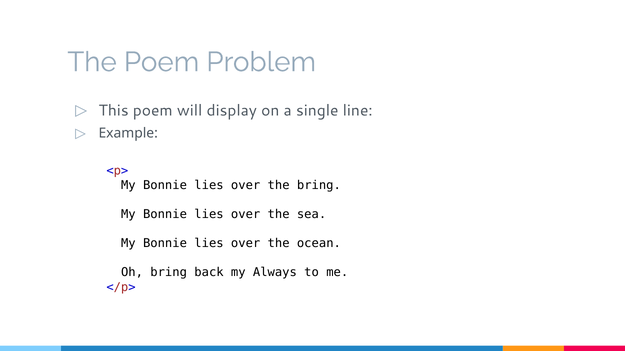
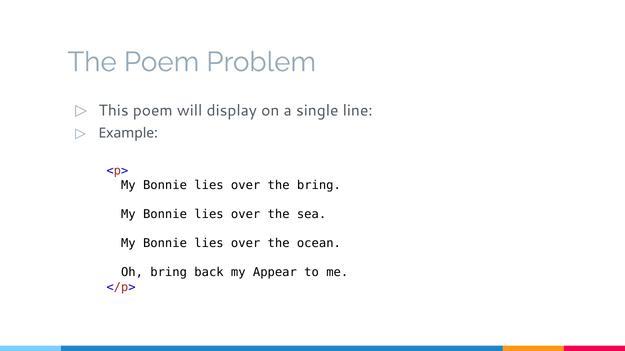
Always: Always -> Appear (275, 273)
